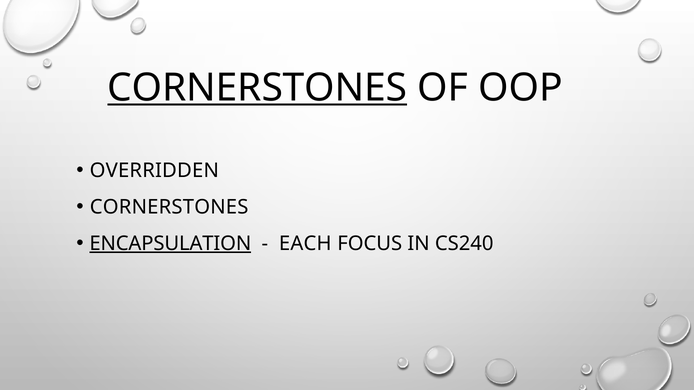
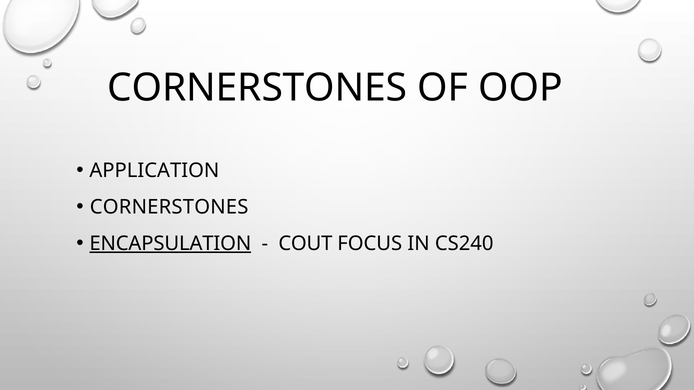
CORNERSTONES underline: present -> none (257, 88)
OVERRIDDEN: OVERRIDDEN -> APPLICATION (154, 171)
EACH: EACH -> COUT (305, 244)
